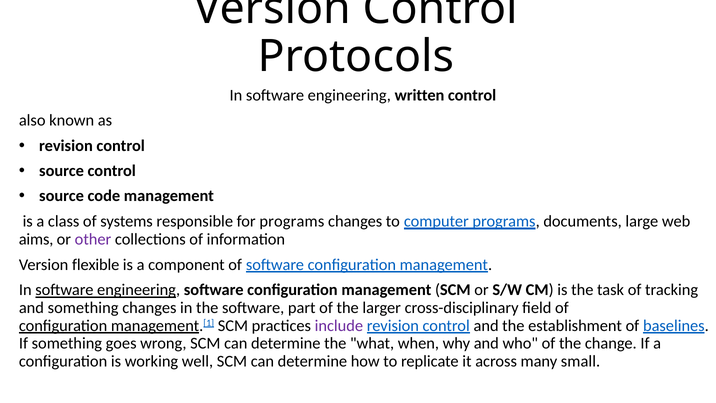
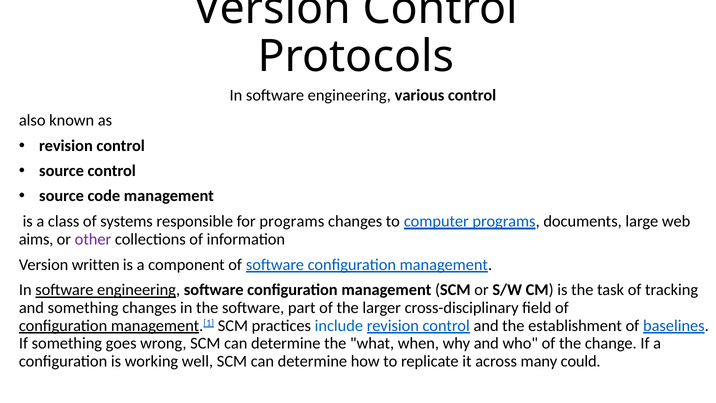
written: written -> various (420, 95)
flexible: flexible -> written (96, 264)
include colour: purple -> blue (339, 326)
small: small -> could (581, 361)
